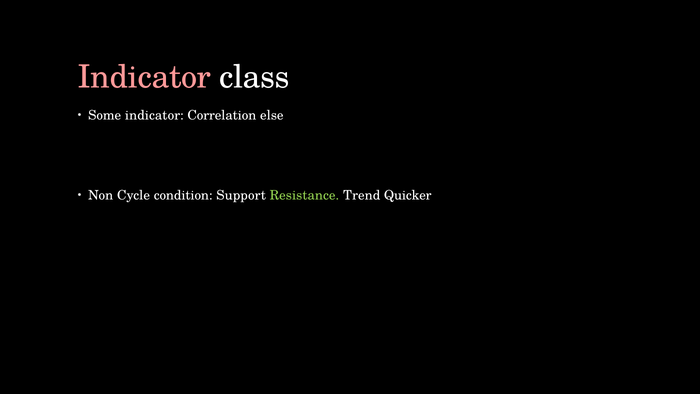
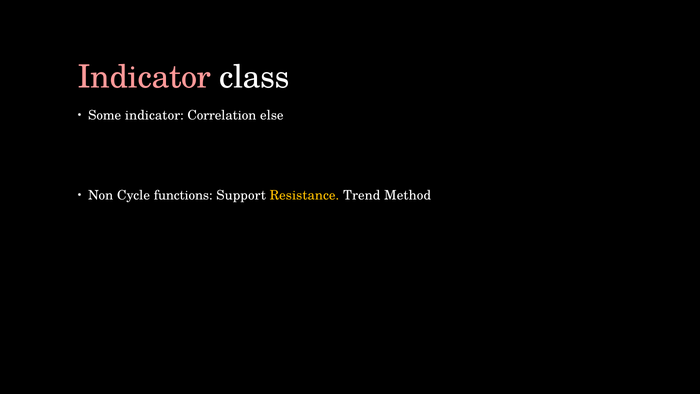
condition: condition -> functions (183, 195)
Resistance colour: light green -> yellow (304, 195)
Quicker: Quicker -> Method (408, 195)
